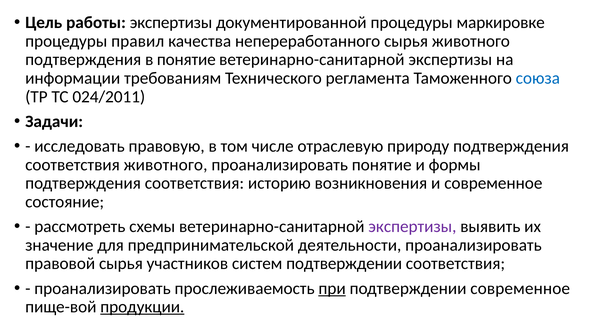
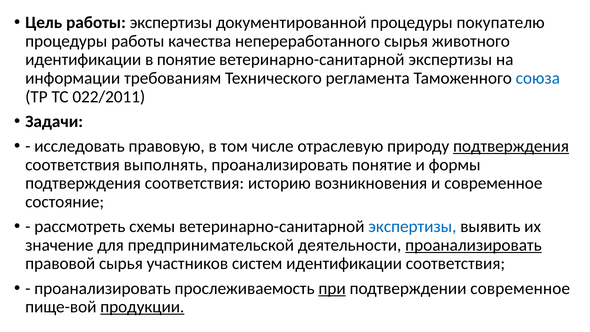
маркировке: маркировке -> покупателю (501, 22)
процедуры правил: правил -> работы (138, 41)
подтверждения: подтверждения -> идентификации (83, 60)
024/2011: 024/2011 -> 022/2011 (109, 97)
подтверждения underline: none -> present (511, 146)
соответствия животного: животного -> выполнять (166, 165)
экспертизы colour: purple -> blue (412, 226)
проанализировать underline: none -> present (473, 245)
систем подтверждении: подтверждении -> идентификации (344, 264)
